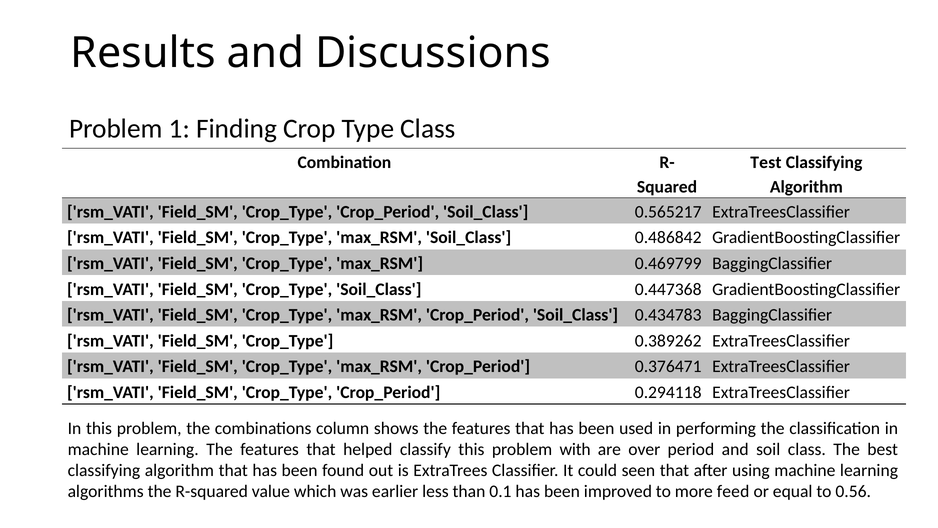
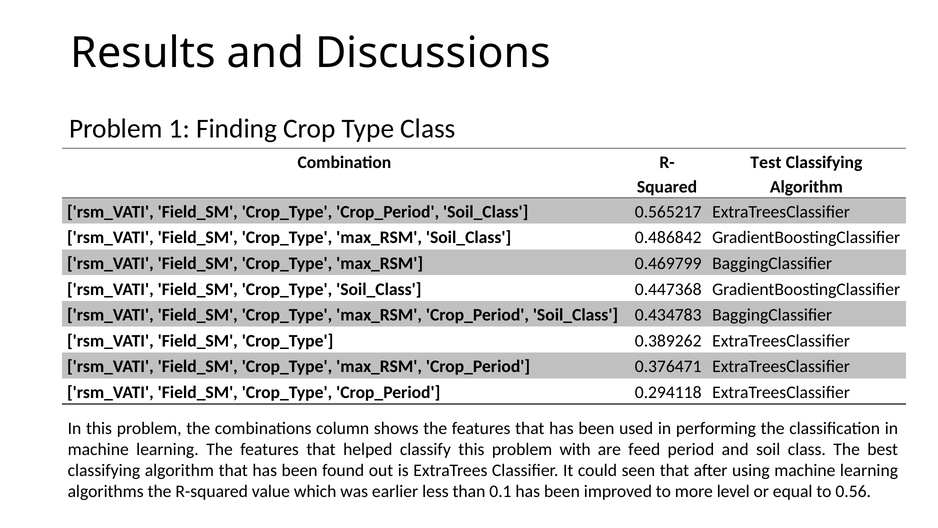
over: over -> feed (644, 449)
feed: feed -> level (733, 491)
